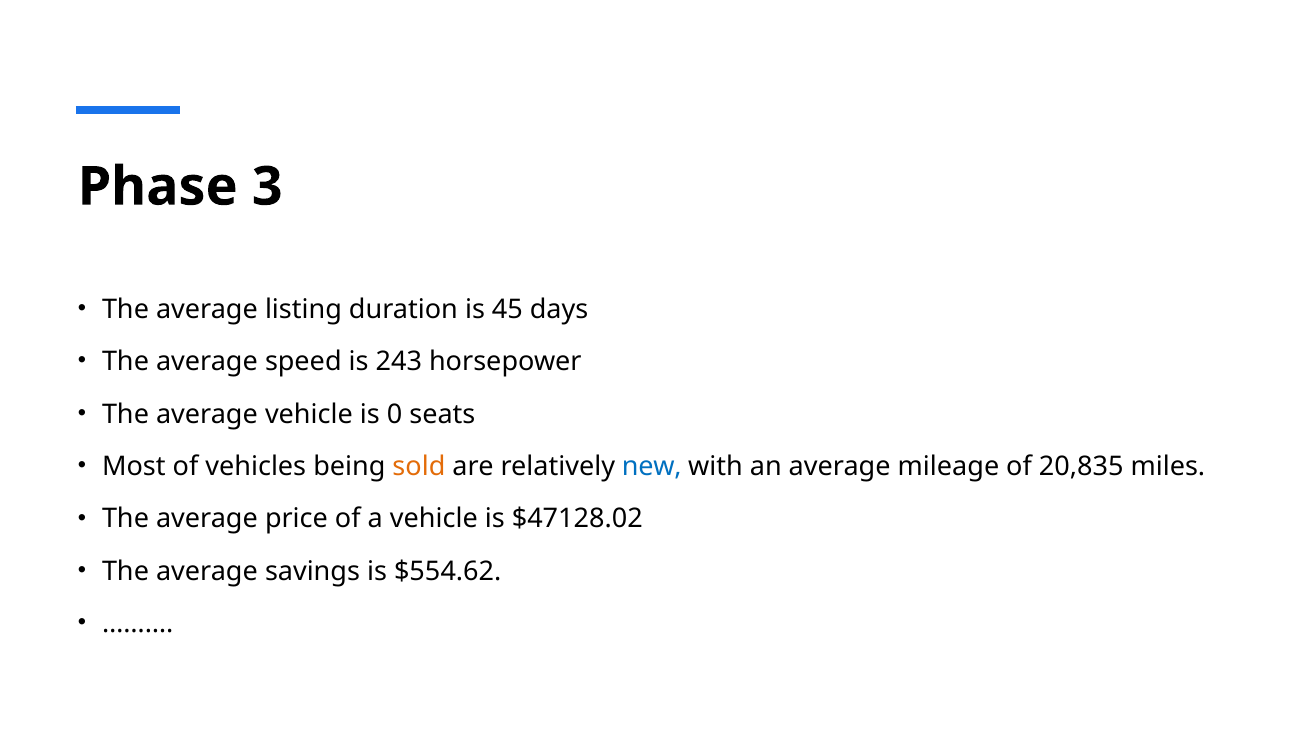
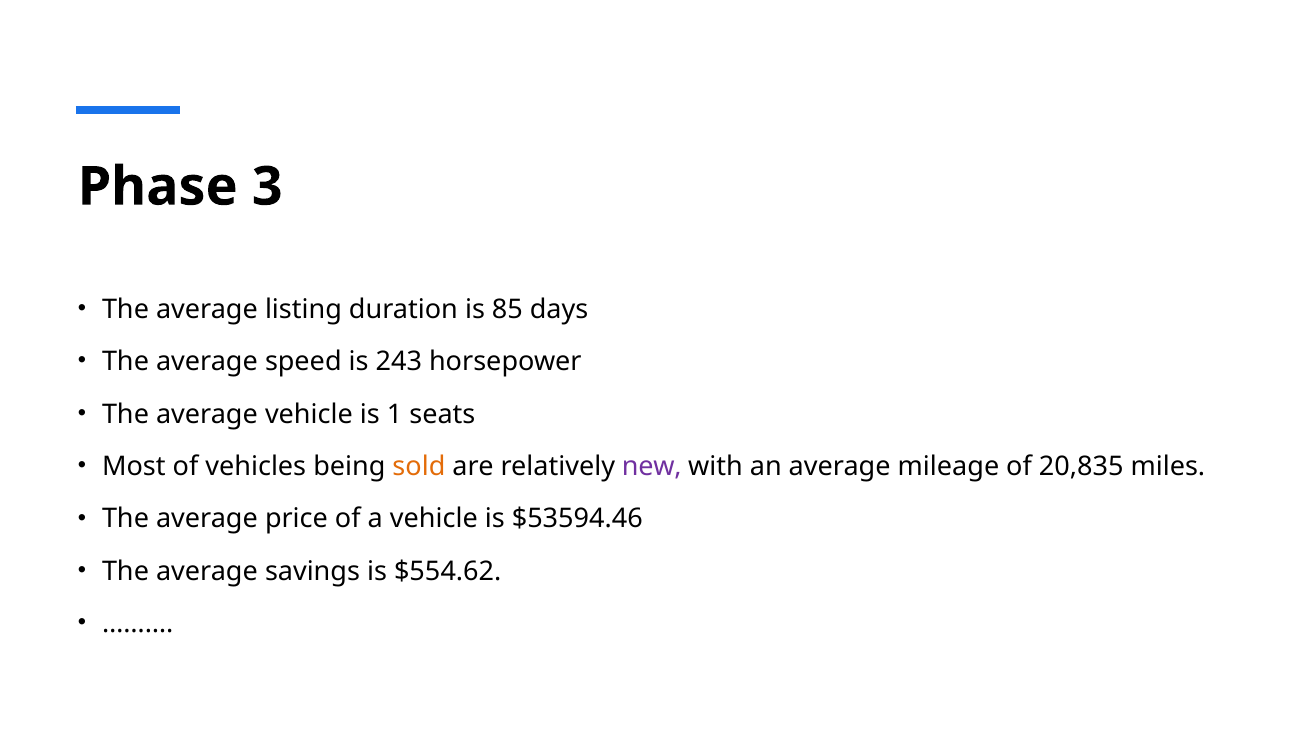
45: 45 -> 85 (507, 309)
0: 0 -> 1 (395, 414)
new colour: blue -> purple (652, 467)
$47128.02: $47128.02 -> $53594.46 (577, 519)
